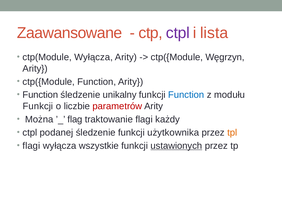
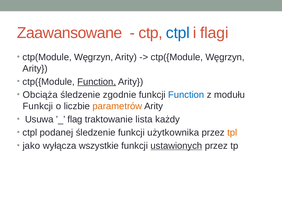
ctpl colour: purple -> blue (178, 33)
lista: lista -> flagi (214, 33)
ctp(Module Wyłącza: Wyłącza -> Węgrzyn (94, 57)
Function underline: none -> present (97, 81)
Function: Function -> Obciąża (40, 95)
unikalny: unikalny -> zgodnie (120, 95)
parametrów colour: red -> orange (117, 106)
Można: Można -> Usuwa (39, 119)
traktowanie flagi: flagi -> lista (144, 119)
flagi: flagi -> jako (31, 145)
